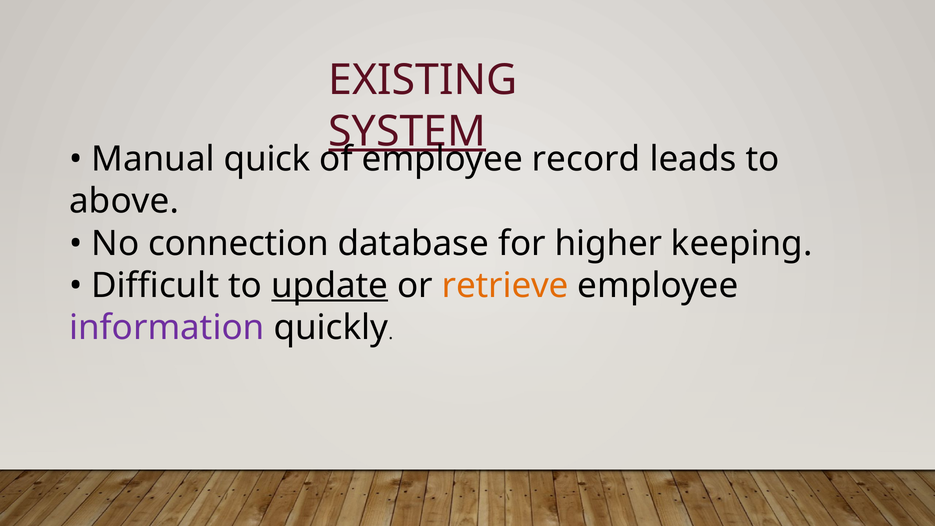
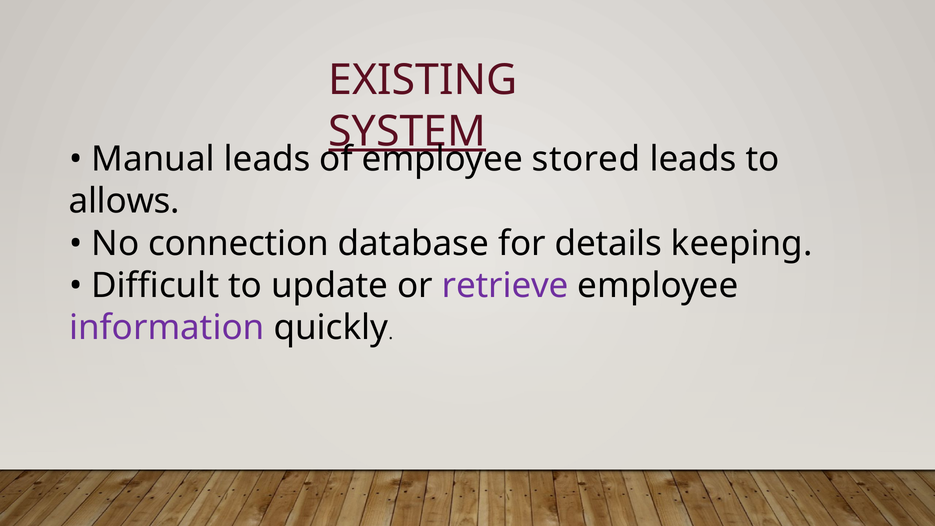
Manual quick: quick -> leads (267, 159)
record: record -> stored (586, 159)
above: above -> allows (124, 201)
higher: higher -> details (608, 243)
update underline: present -> none (330, 286)
retrieve colour: orange -> purple (505, 286)
